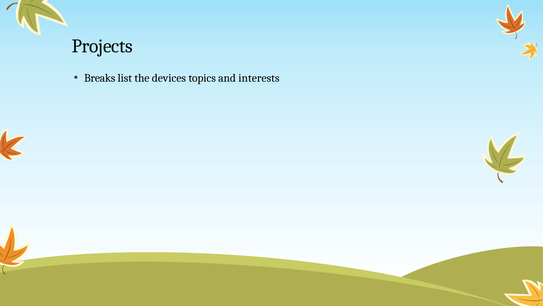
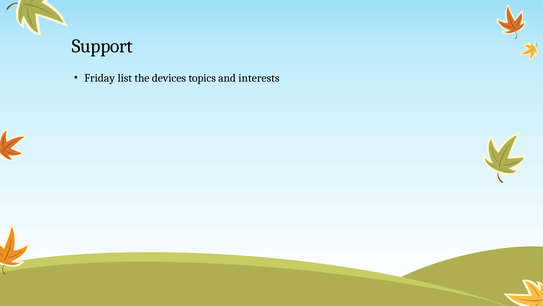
Projects: Projects -> Support (102, 46)
Breaks: Breaks -> Friday (100, 78)
